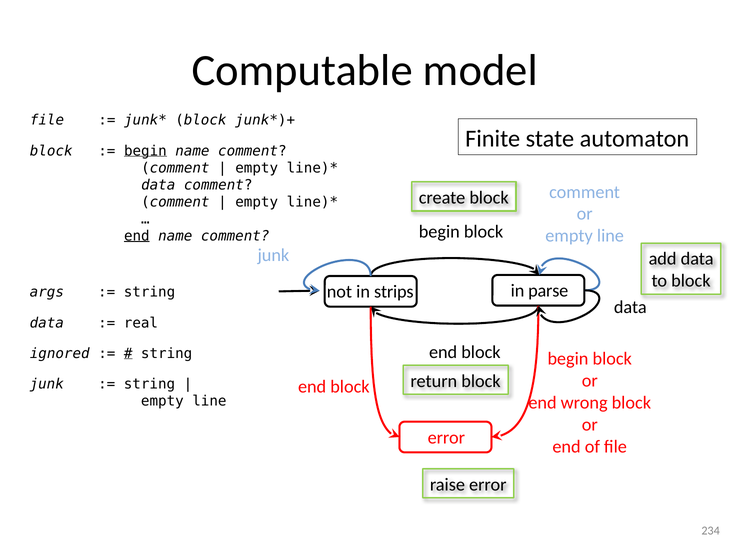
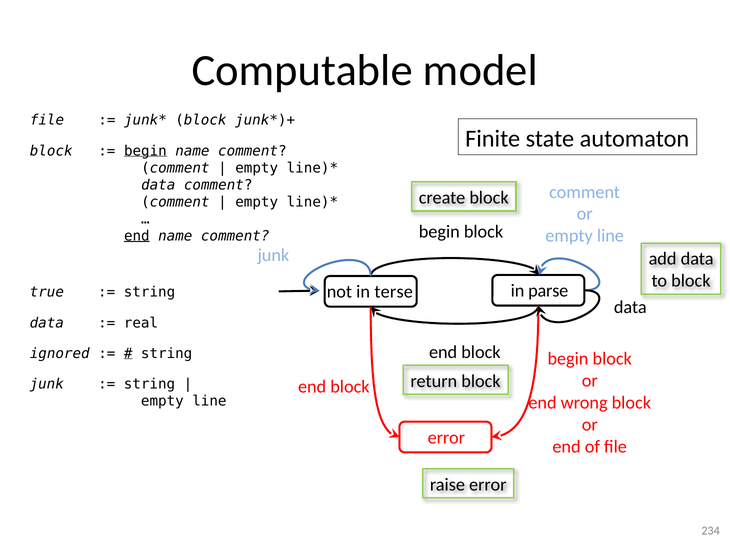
strips: strips -> terse (394, 292)
args: args -> true (47, 292)
